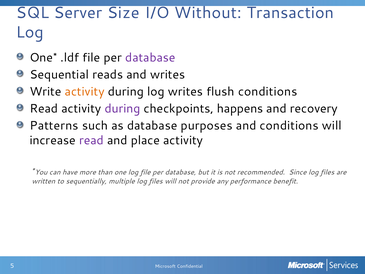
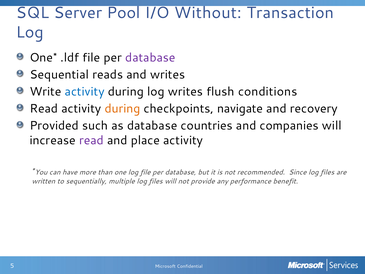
Size: Size -> Pool (124, 13)
activity colour: orange -> blue (85, 91)
during colour: purple -> orange (122, 109)
happens: happens -> navigate (240, 109)
Patterns: Patterns -> Provided (54, 126)
purposes: purposes -> countries (207, 126)
and conditions: conditions -> companies (289, 126)
